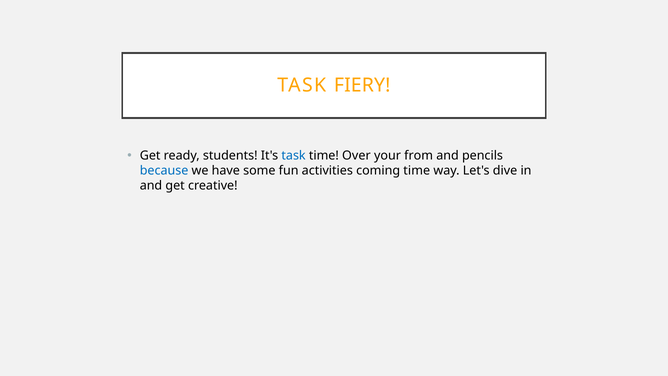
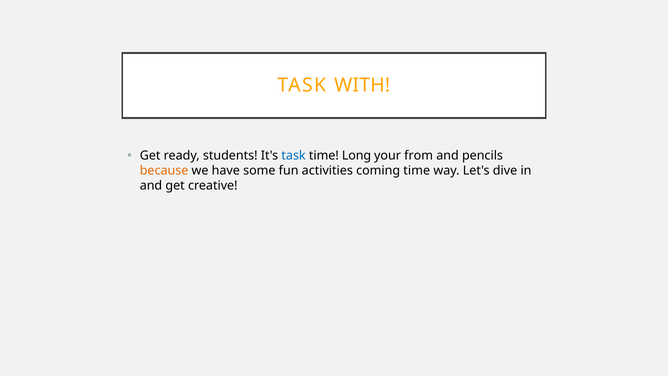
FIERY: FIERY -> WITH (362, 85)
Over: Over -> Long (357, 155)
because colour: blue -> orange (164, 170)
